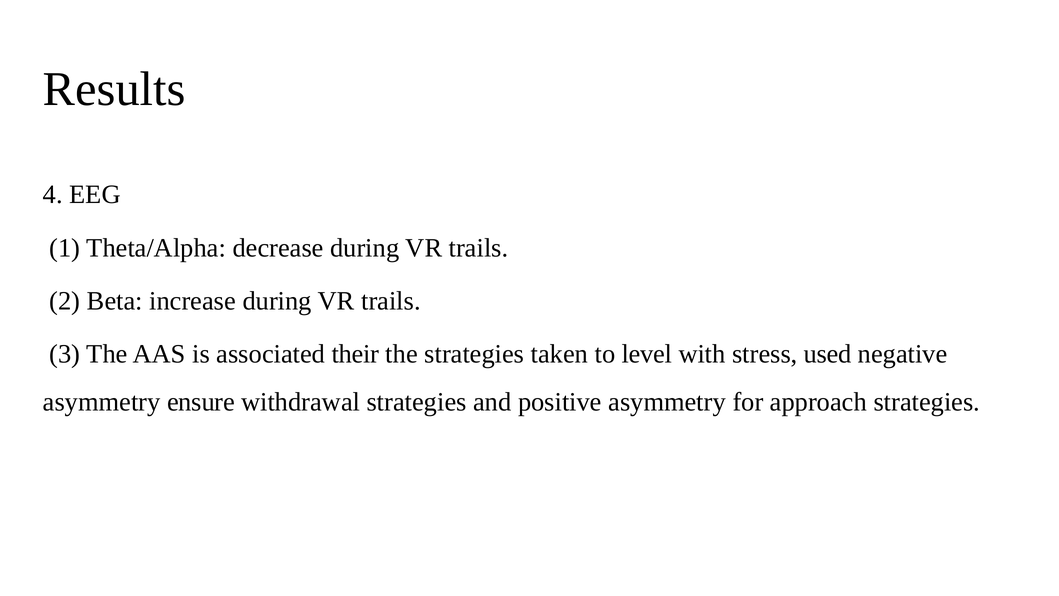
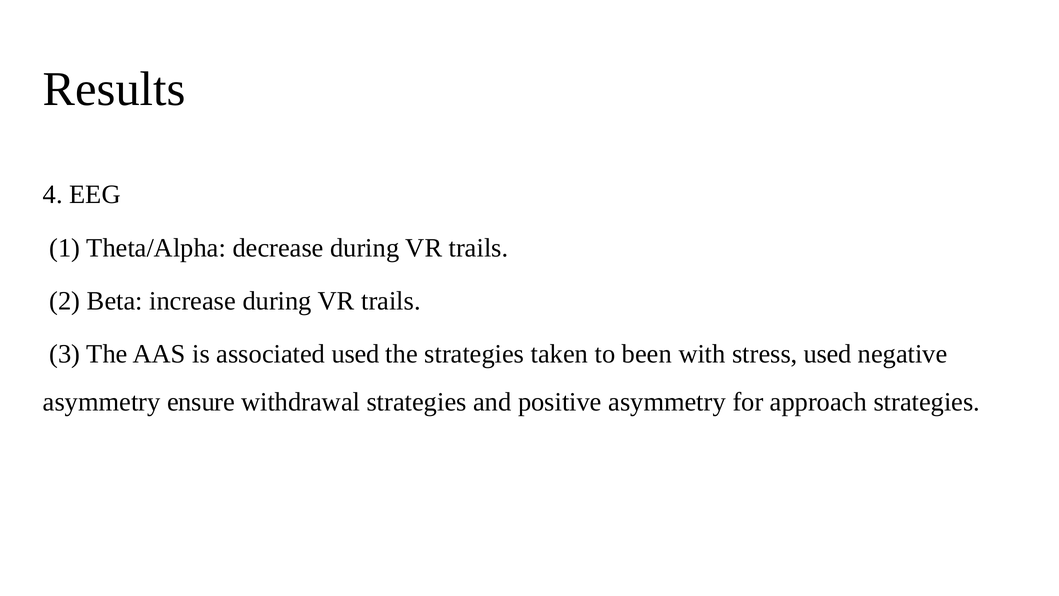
associated their: their -> used (355, 354)
level: level -> been (647, 354)
